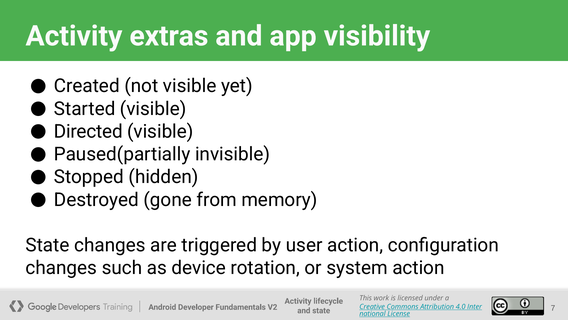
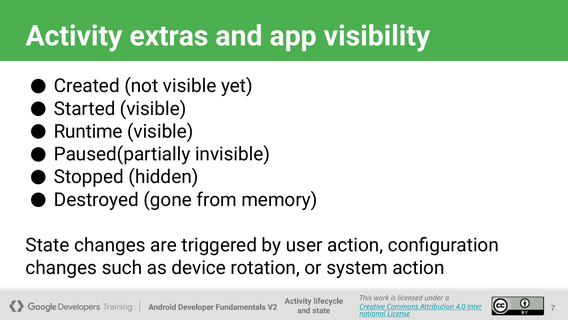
Directed: Directed -> Runtime (88, 131)
